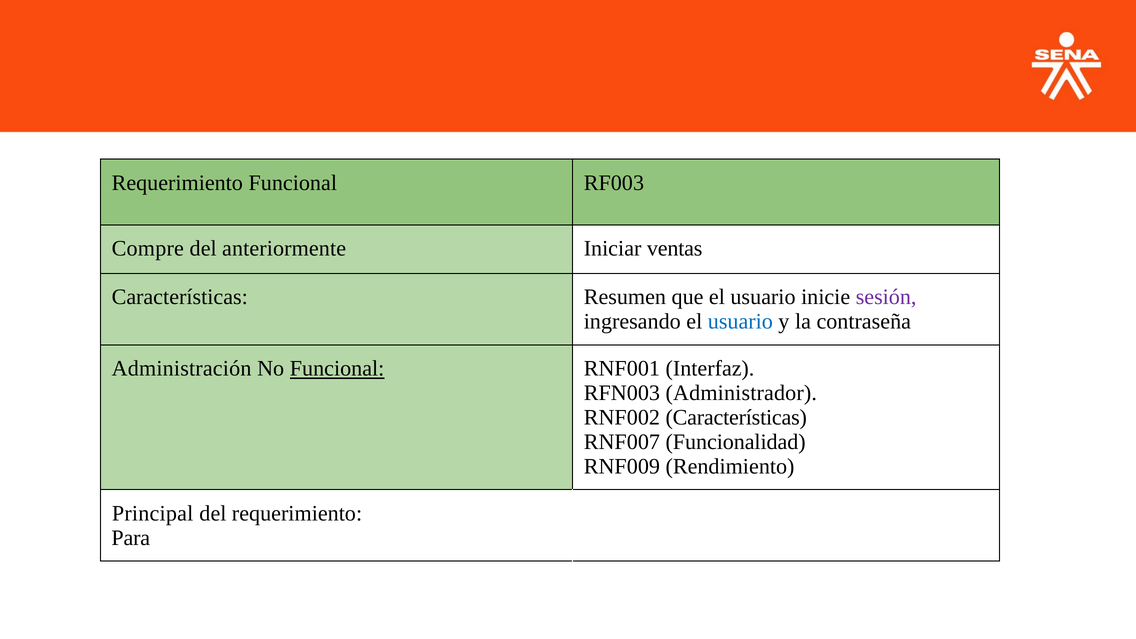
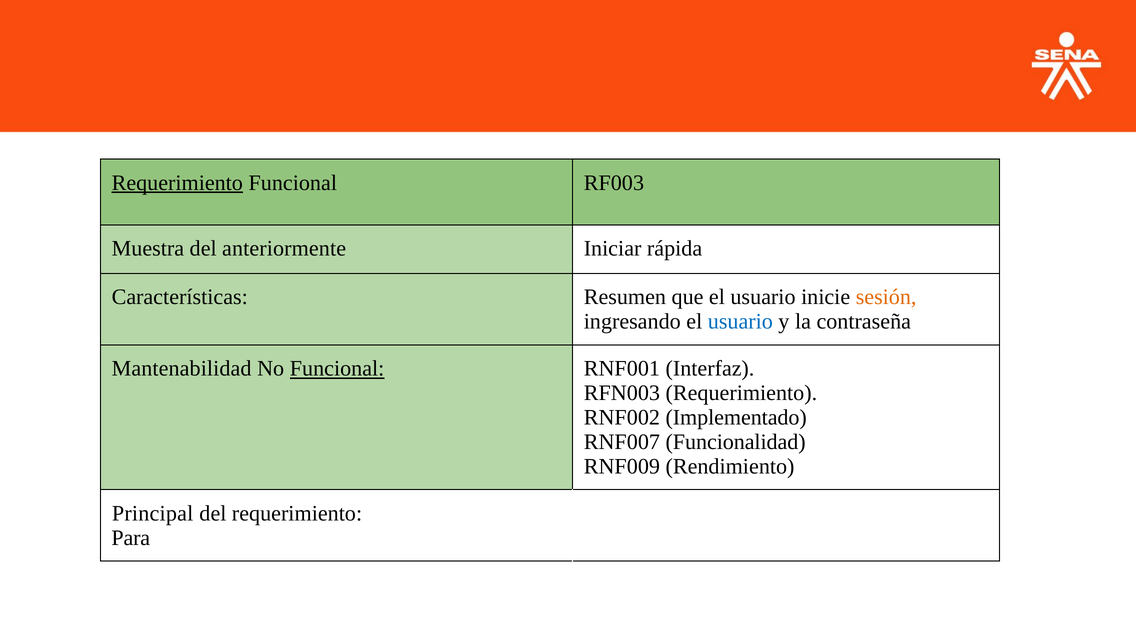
Requerimiento underline: none -> present (177, 183)
Compre: Compre -> Muestra (148, 249)
ventas: ventas -> rápida (675, 249)
sesión colour: purple -> orange (886, 297)
Administración: Administración -> Mantenabilidad (182, 369)
RFN003 Administrador: Administrador -> Requerimiento (741, 393)
RNF002 Características: Características -> Implementado (736, 418)
